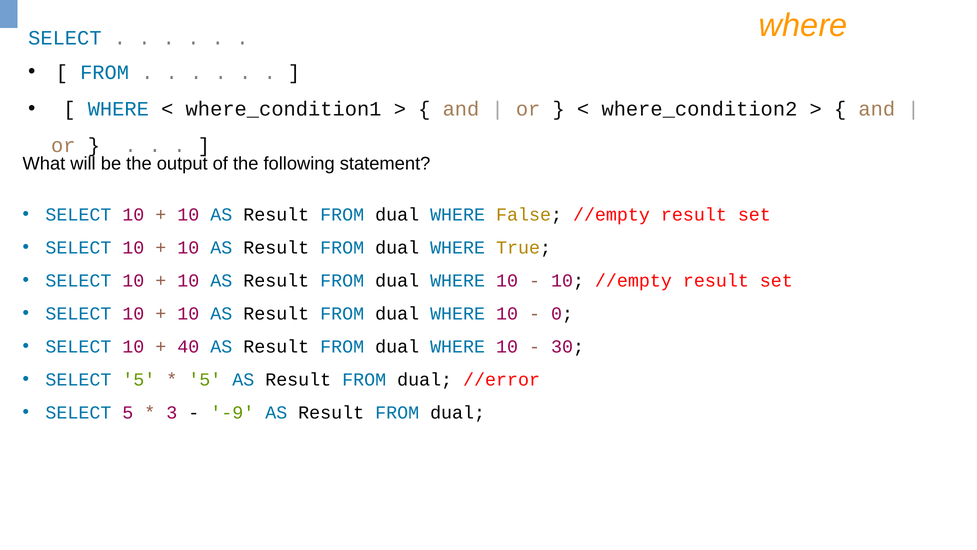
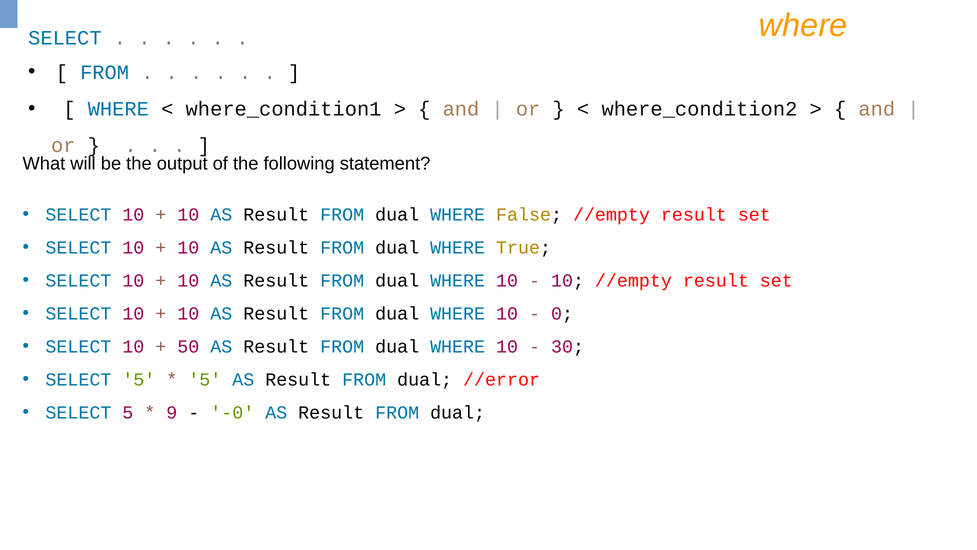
40: 40 -> 50 (188, 347)
3: 3 -> 9 (172, 412)
-9: -9 -> -0 (232, 412)
